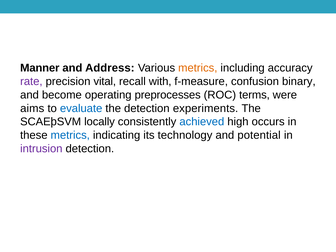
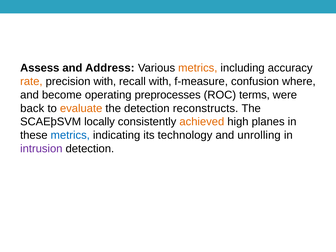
Manner: Manner -> Assess (40, 68)
rate colour: purple -> orange (31, 81)
precision vital: vital -> with (105, 81)
binary: binary -> where (299, 81)
aims: aims -> back (32, 108)
evaluate colour: blue -> orange (81, 108)
experiments: experiments -> reconstructs (206, 108)
achieved colour: blue -> orange (202, 122)
occurs: occurs -> planes (268, 122)
potential: potential -> unrolling (259, 135)
